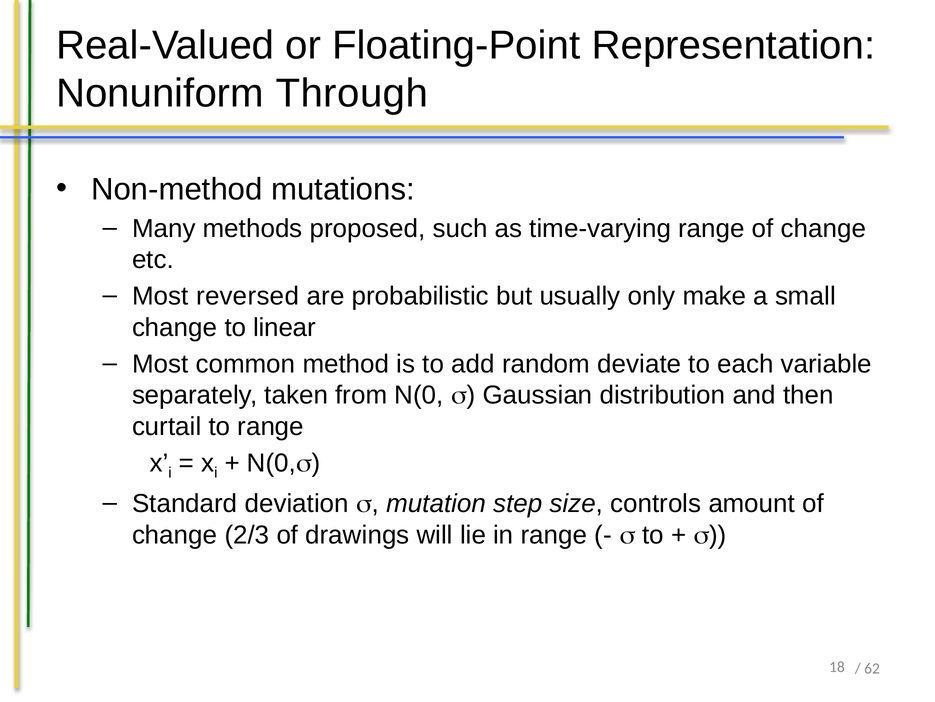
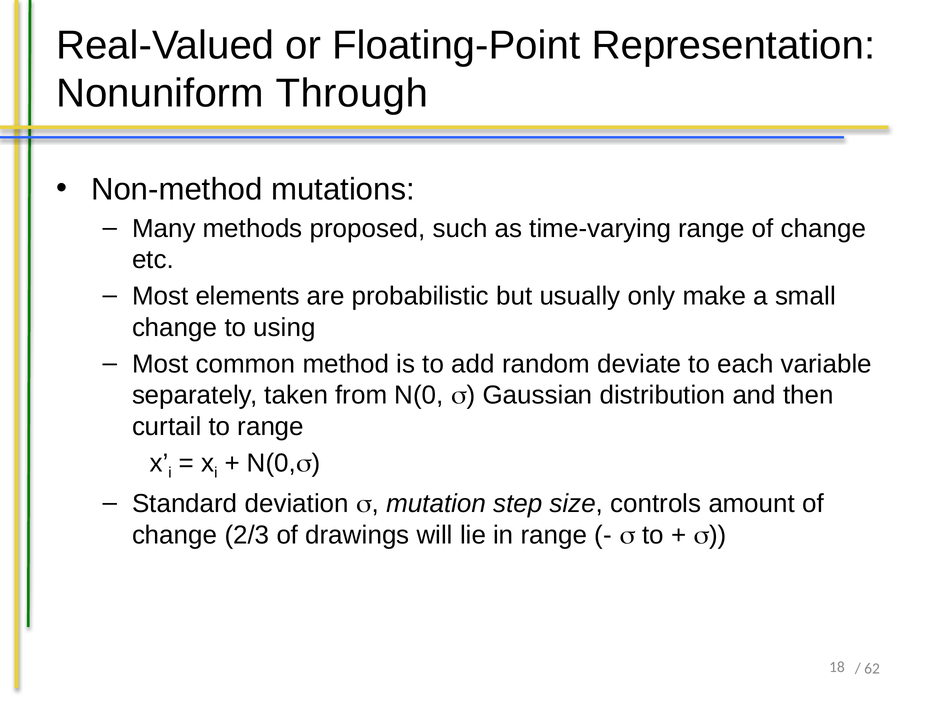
reversed: reversed -> elements (248, 296)
linear: linear -> using (284, 327)
